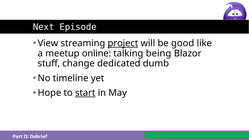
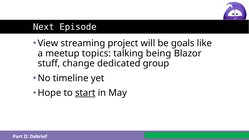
project underline: present -> none (123, 43)
good: good -> goals (183, 43)
online: online -> topics (96, 53)
dumb: dumb -> group (156, 63)
